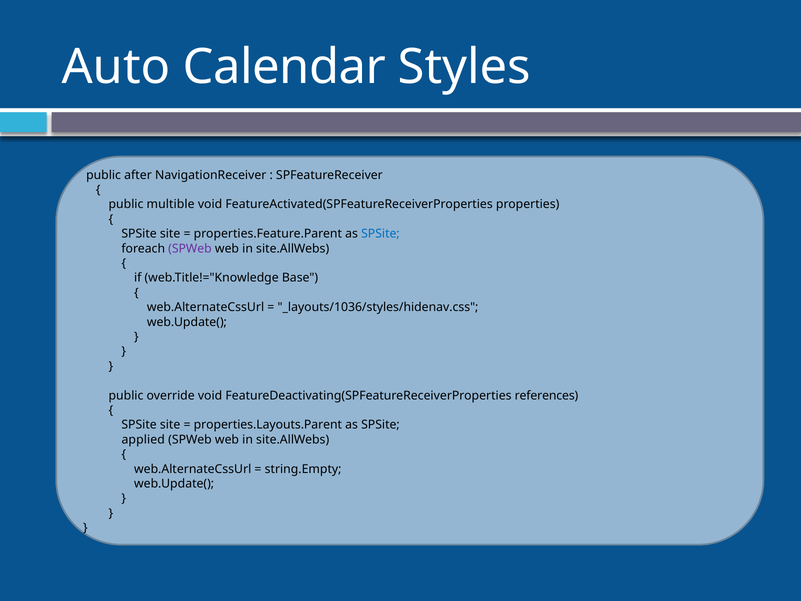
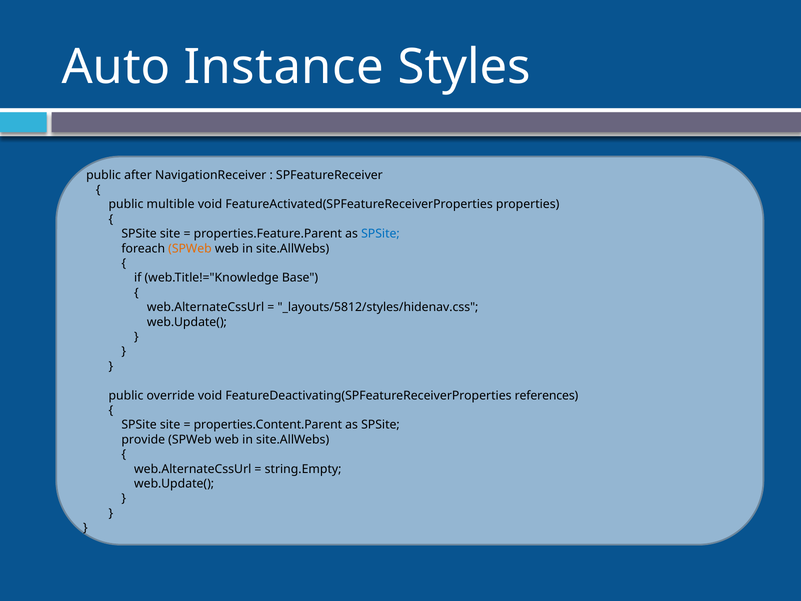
Calendar: Calendar -> Instance (284, 67)
SPWeb colour: purple -> orange (190, 248)
_layouts/1036/styles/hidenav.css: _layouts/1036/styles/hidenav.css -> _layouts/5812/styles/hidenav.css (378, 307)
properties.Layouts.Parent: properties.Layouts.Parent -> properties.Content.Parent (268, 425)
applied: applied -> provide (143, 439)
